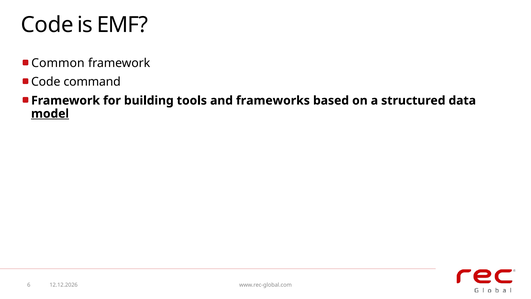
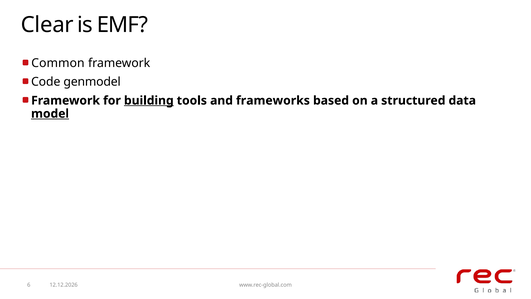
Code: Code -> Clear (47, 25)
command: command -> genmodel (92, 82)
building underline: none -> present (149, 100)
